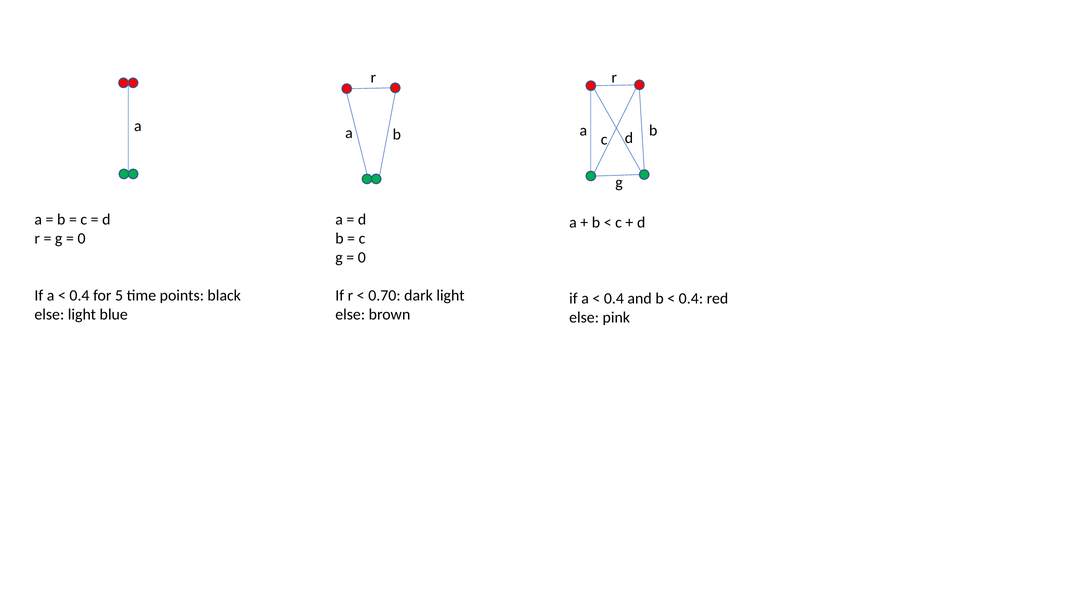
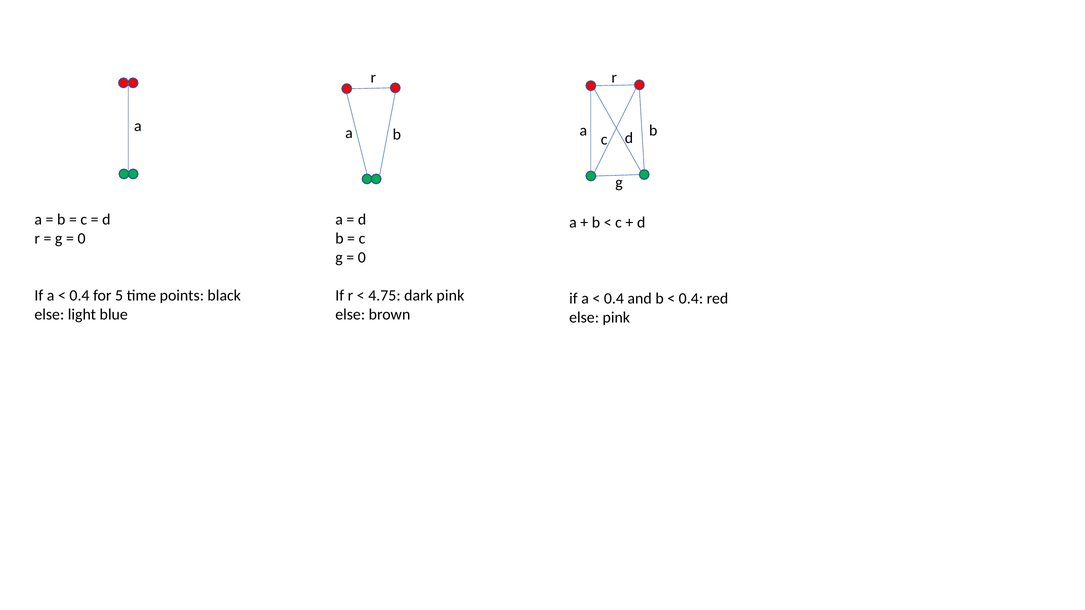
0.70: 0.70 -> 4.75 (384, 296)
dark light: light -> pink (450, 296)
